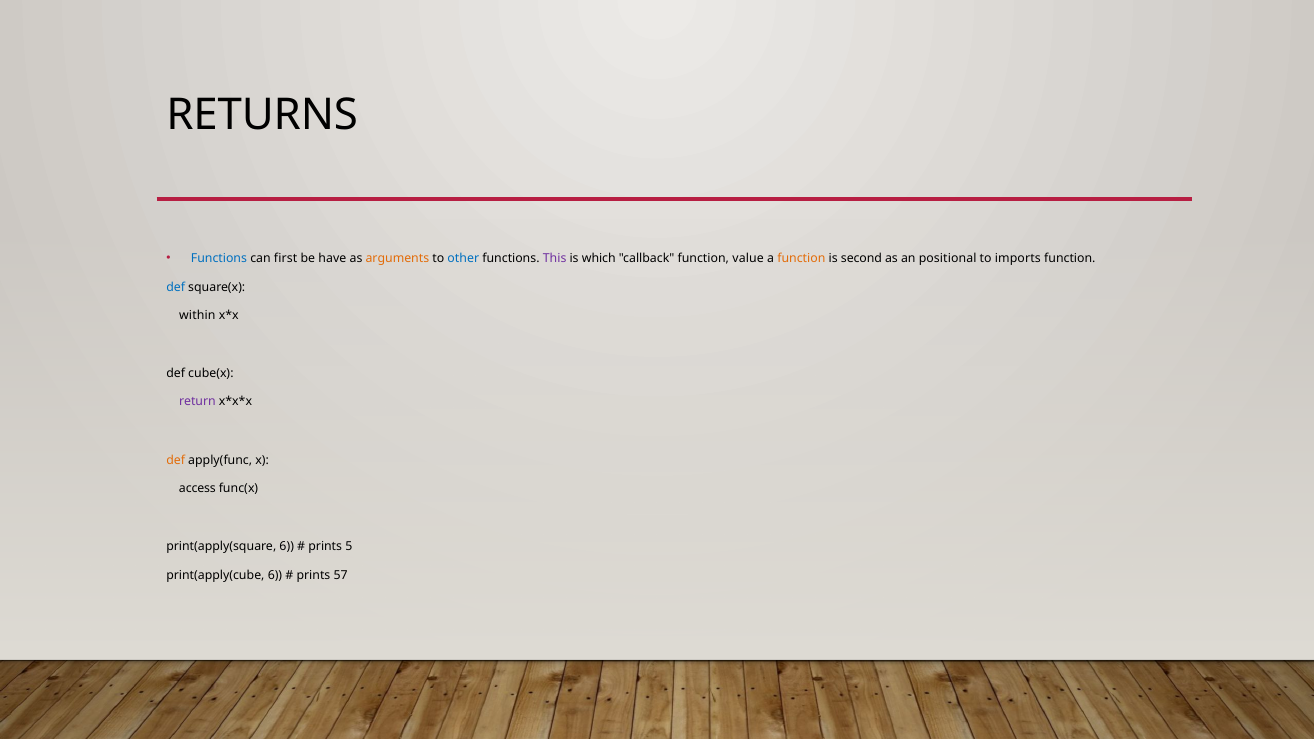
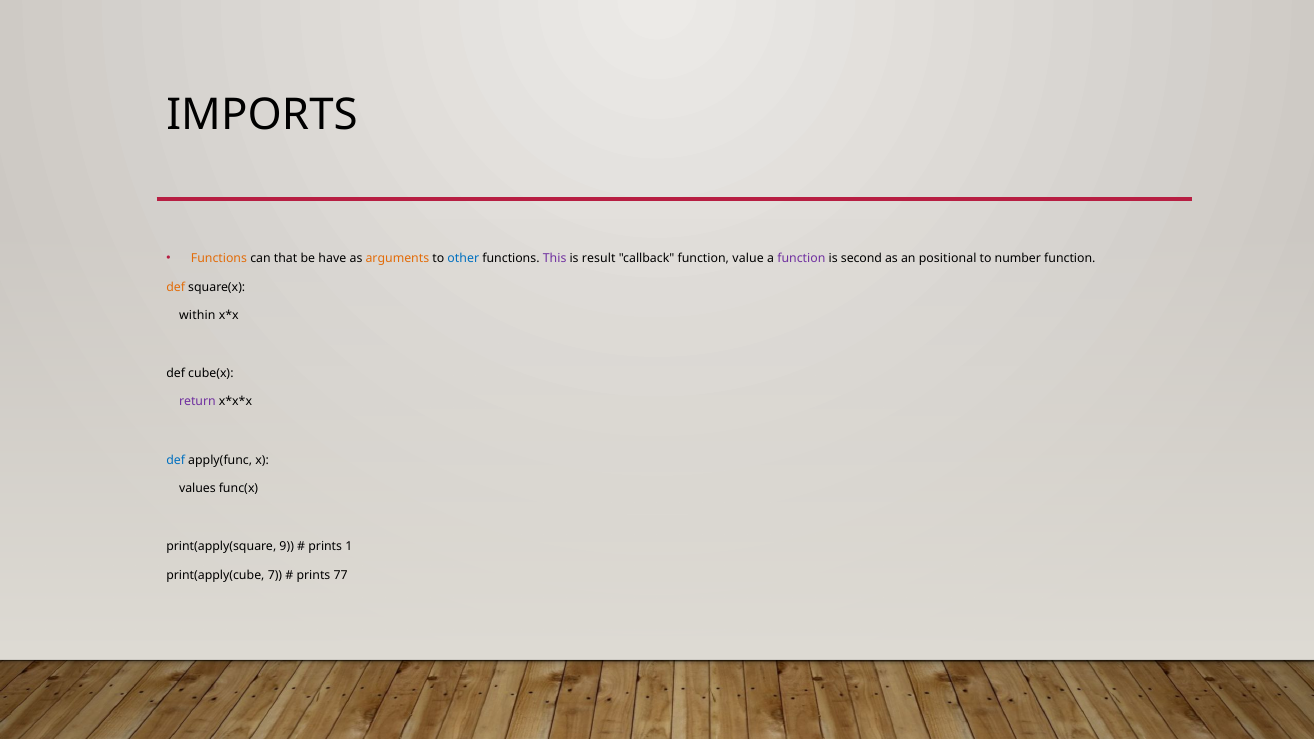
RETURNS: RETURNS -> IMPORTS (262, 115)
Functions colour: blue -> orange (219, 259)
first: first -> that (286, 259)
which: which -> result (599, 259)
function colour: orange -> purple (801, 259)
imports: imports -> number (1018, 259)
def colour: blue -> orange (176, 287)
def colour: orange -> blue (176, 460)
access: access -> values (197, 489)
print(apply(square 6: 6 -> 9 (287, 547)
5: 5 -> 1 (349, 547)
print(apply(cube 6: 6 -> 7 (275, 575)
57: 57 -> 77 (341, 575)
